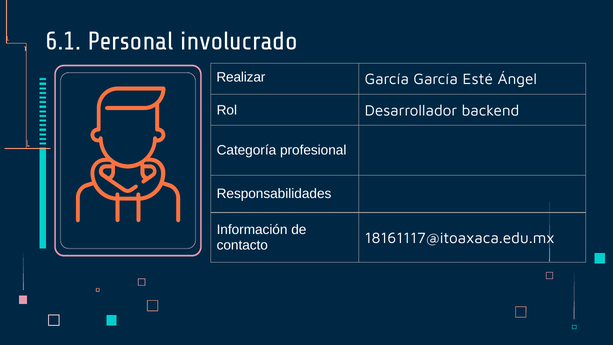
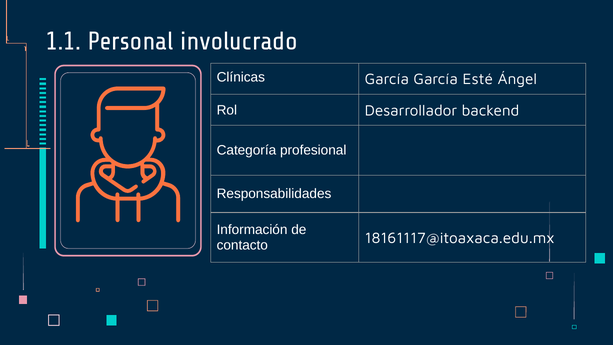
6.1: 6.1 -> 1.1 (63, 41)
Realizar: Realizar -> Clínicas (241, 77)
